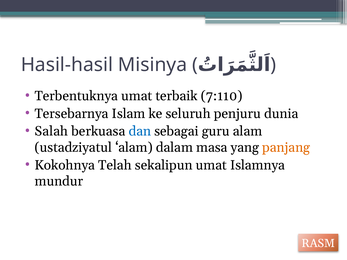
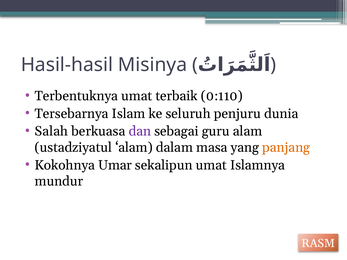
7:110: 7:110 -> 0:110 (222, 96)
dan colour: blue -> purple (140, 131)
Telah: Telah -> Umar (115, 165)
